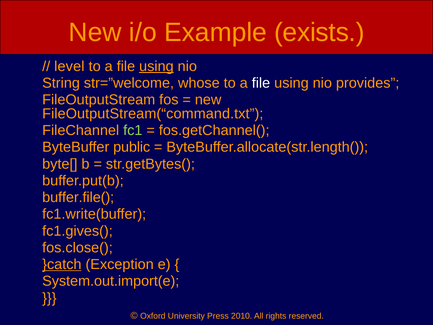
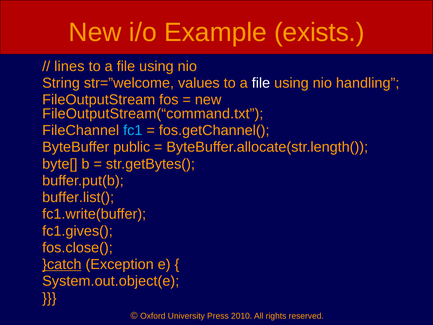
level: level -> lines (69, 66)
using underline: present -> none (156, 66)
whose: whose -> values (199, 83)
provides: provides -> handling (368, 83)
fc1 colour: light green -> light blue (133, 130)
buffer.file(: buffer.file( -> buffer.list( (78, 197)
System.out.import(e: System.out.import(e -> System.out.object(e (111, 281)
